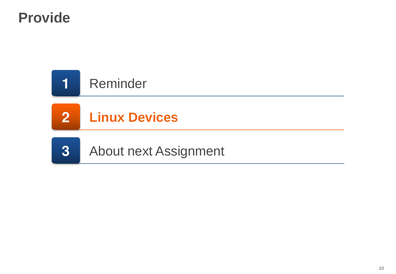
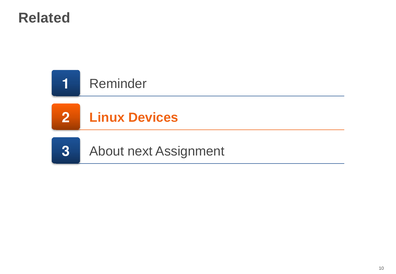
Provide: Provide -> Related (44, 18)
